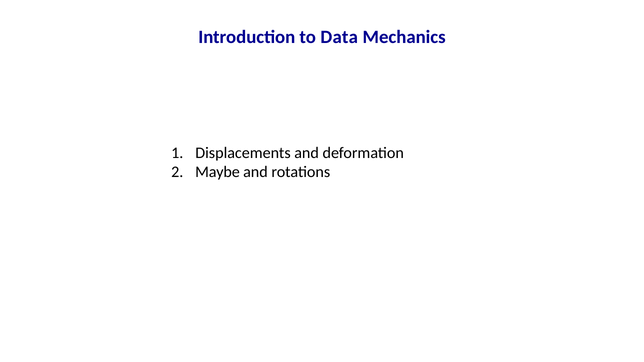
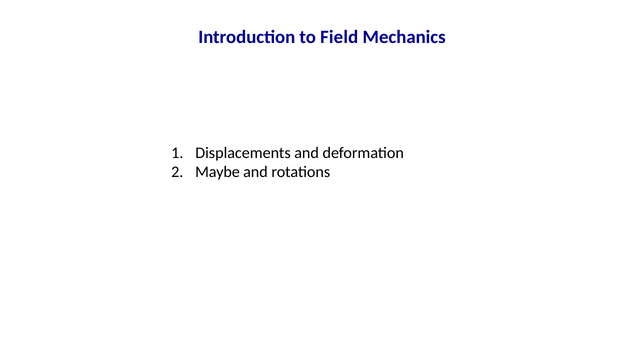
Data: Data -> Field (339, 37)
